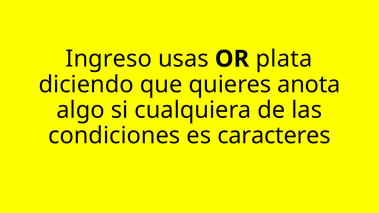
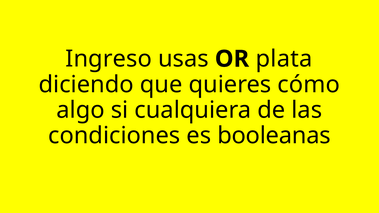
anota: anota -> cómo (309, 85)
caracteres: caracteres -> booleanas (274, 136)
